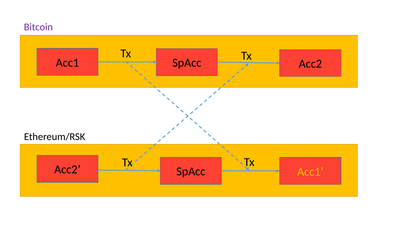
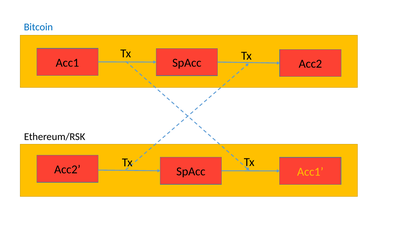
Bitcoin colour: purple -> blue (38, 27)
